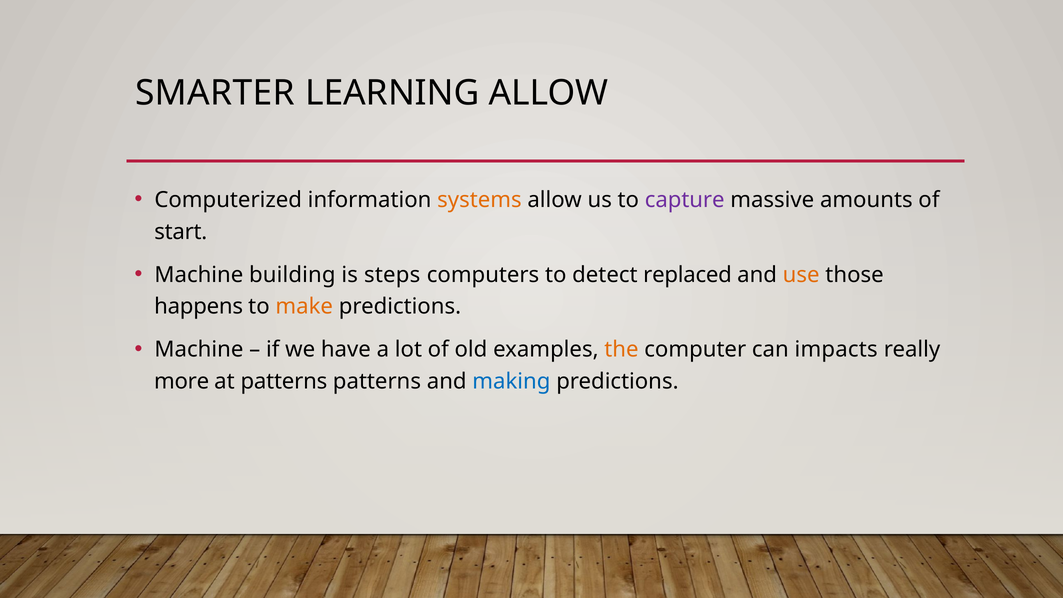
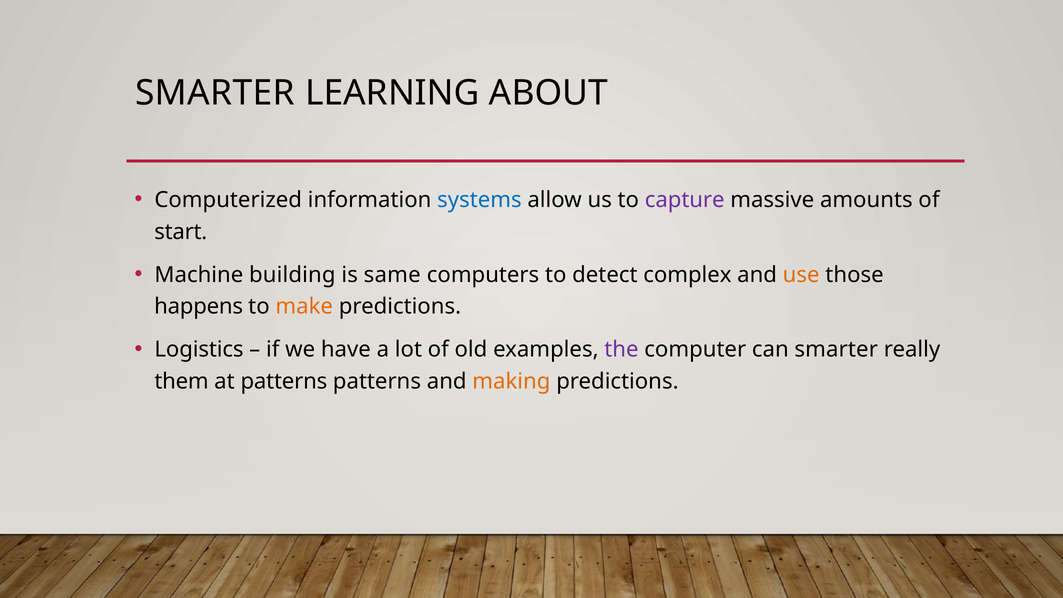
LEARNING ALLOW: ALLOW -> ABOUT (548, 93)
systems colour: orange -> blue (479, 200)
steps: steps -> same (392, 275)
replaced: replaced -> complex (687, 275)
Machine: Machine -> Logistics (199, 350)
the colour: orange -> purple (621, 350)
can impacts: impacts -> smarter (836, 350)
more: more -> them (182, 381)
making colour: blue -> orange (511, 381)
